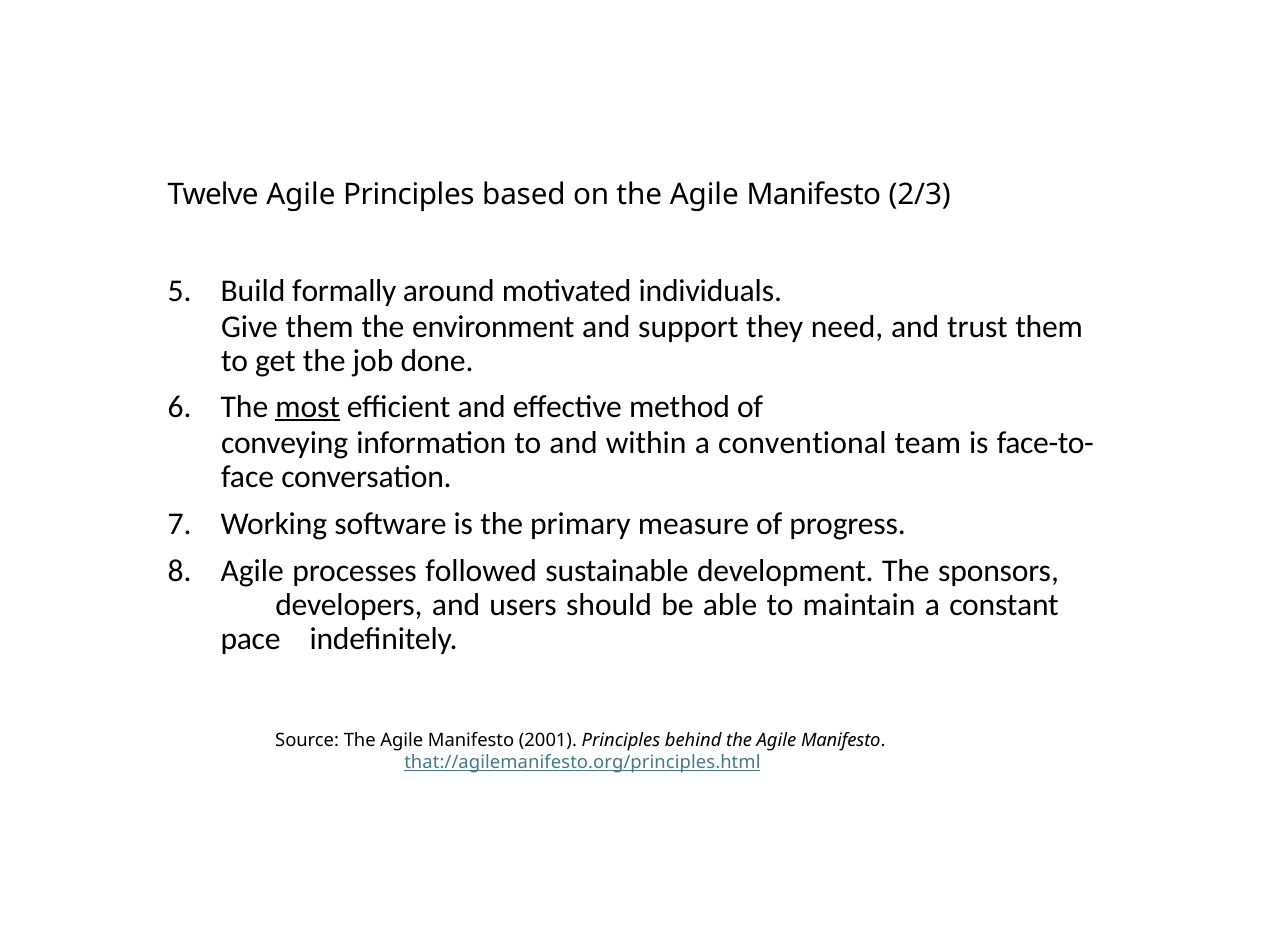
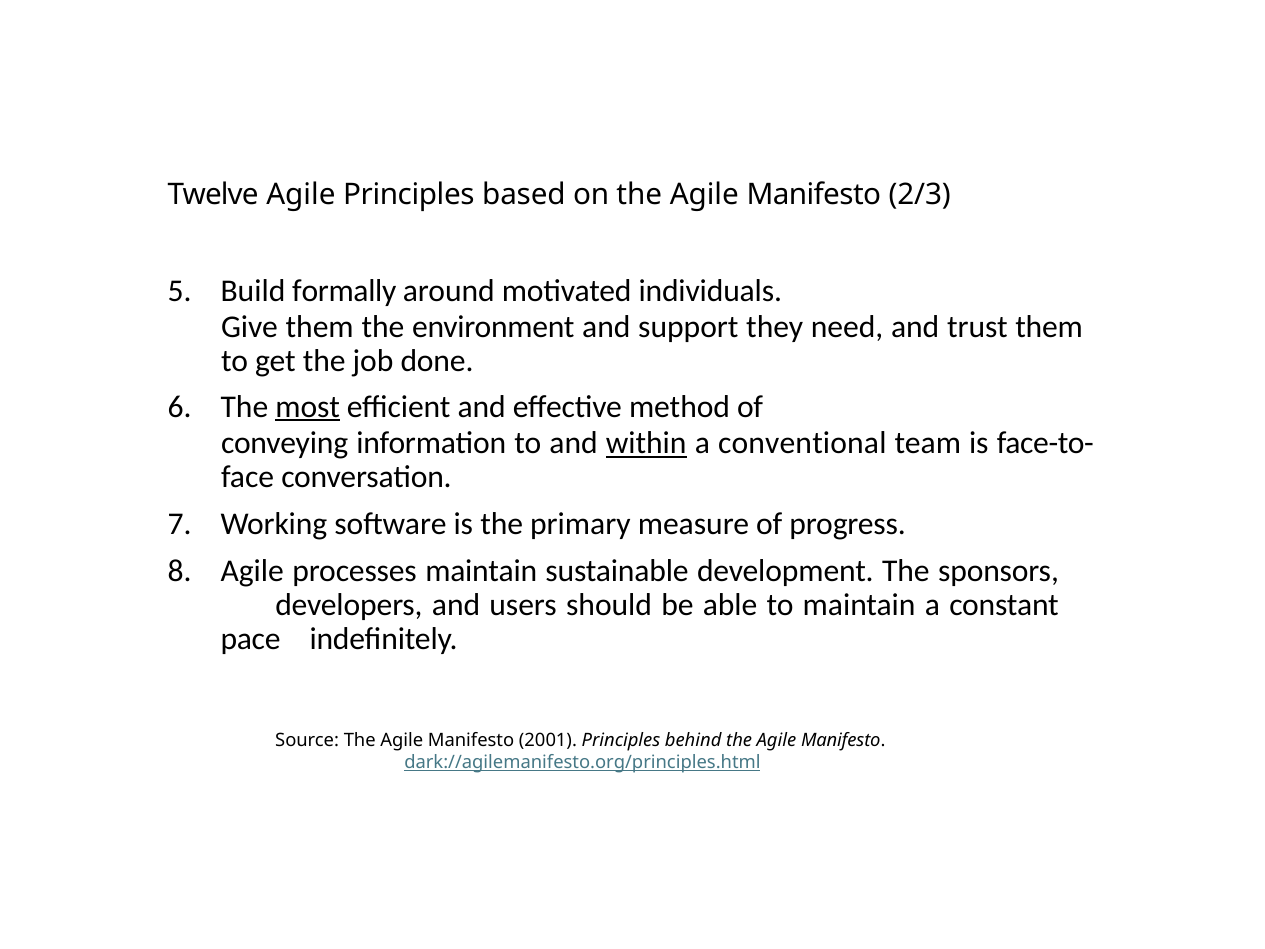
within underline: none -> present (646, 443)
processes followed: followed -> maintain (481, 571)
that://agilemanifesto.org/principles.html: that://agilemanifesto.org/principles.html -> dark://agilemanifesto.org/principles.html (582, 762)
